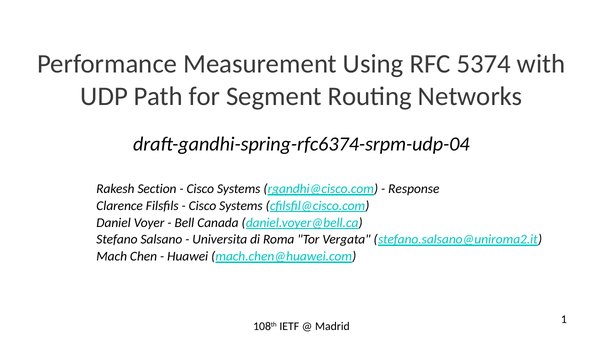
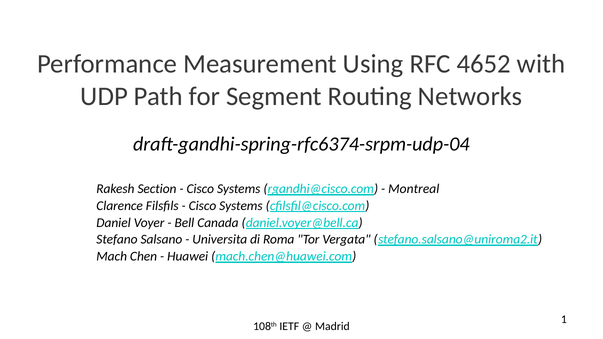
5374: 5374 -> 4652 (484, 64)
Response: Response -> Montreal (414, 189)
